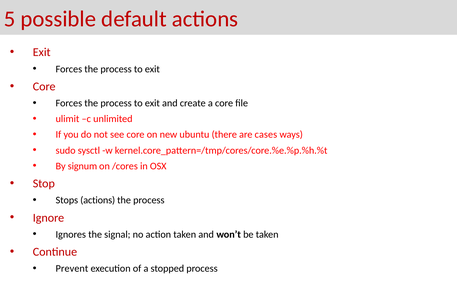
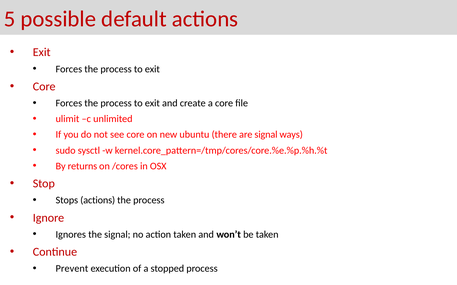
are cases: cases -> signal (266, 135)
signum: signum -> returns (82, 166)
